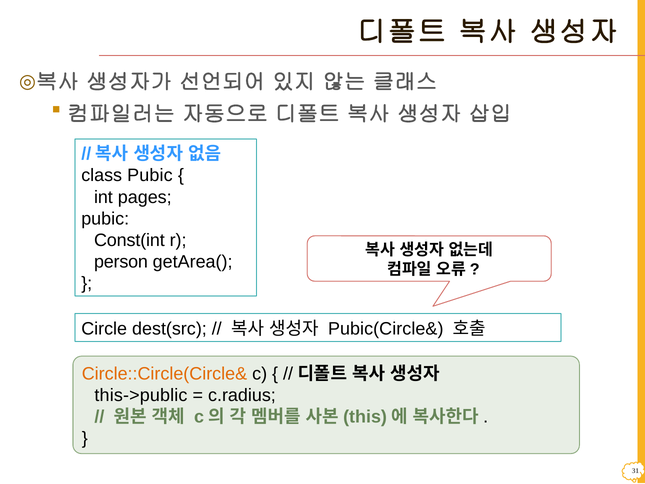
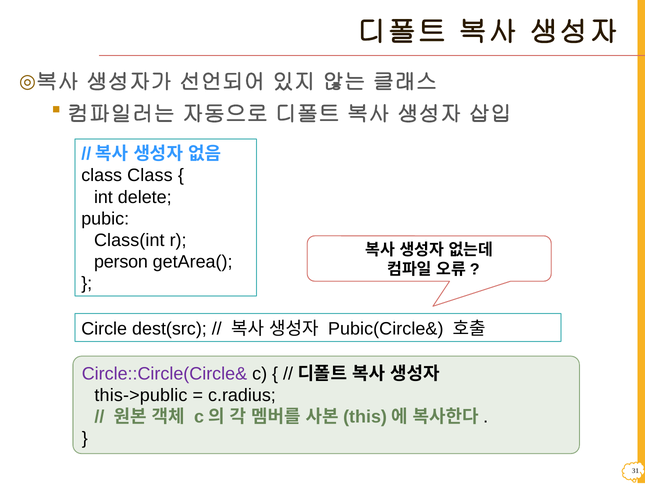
class Pubic: Pubic -> Class (150, 175)
pages: pages -> delete (145, 197)
Const(int: Const(int -> Class(int (129, 240)
Circle::Circle(Circle& colour: orange -> purple (164, 374)
